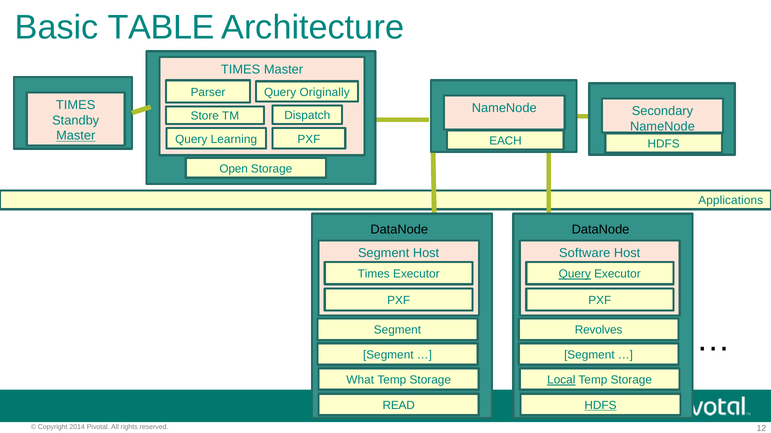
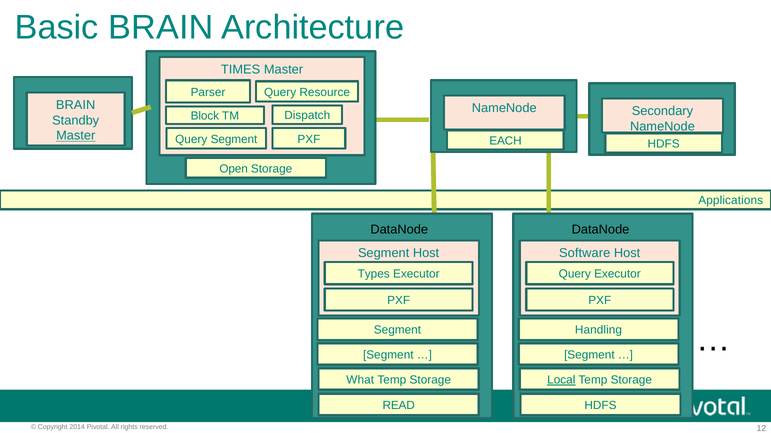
Basic TABLE: TABLE -> BRAIN (161, 28)
Originally: Originally -> Resource (325, 92)
TIMES: TIMES -> BRAIN (76, 105)
Store: Store -> Block (205, 116)
Query Learning: Learning -> Segment (234, 139)
Times: Times -> Types (374, 274)
Query underline: present -> none (575, 274)
Revolves: Revolves -> Handling (598, 331)
HDFS underline: present -> none (600, 406)
